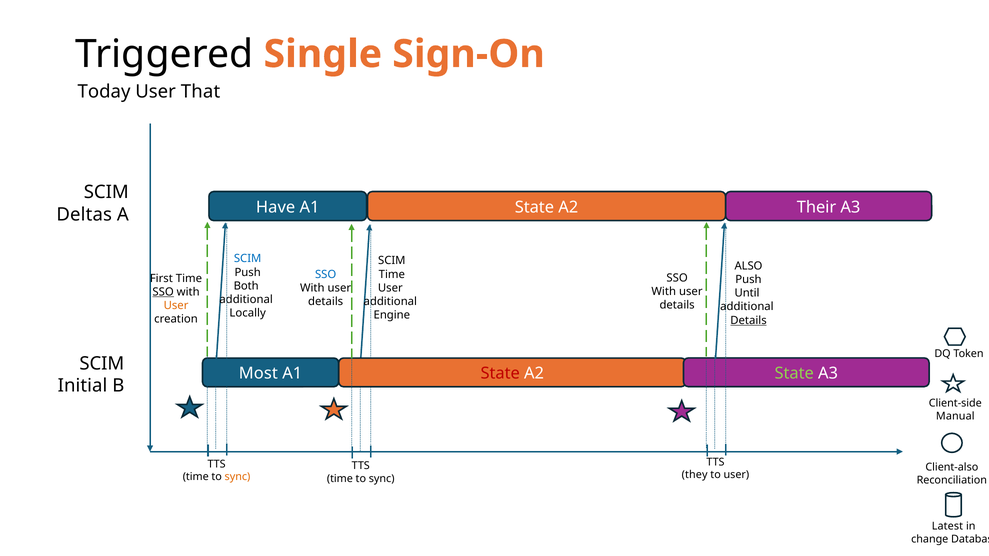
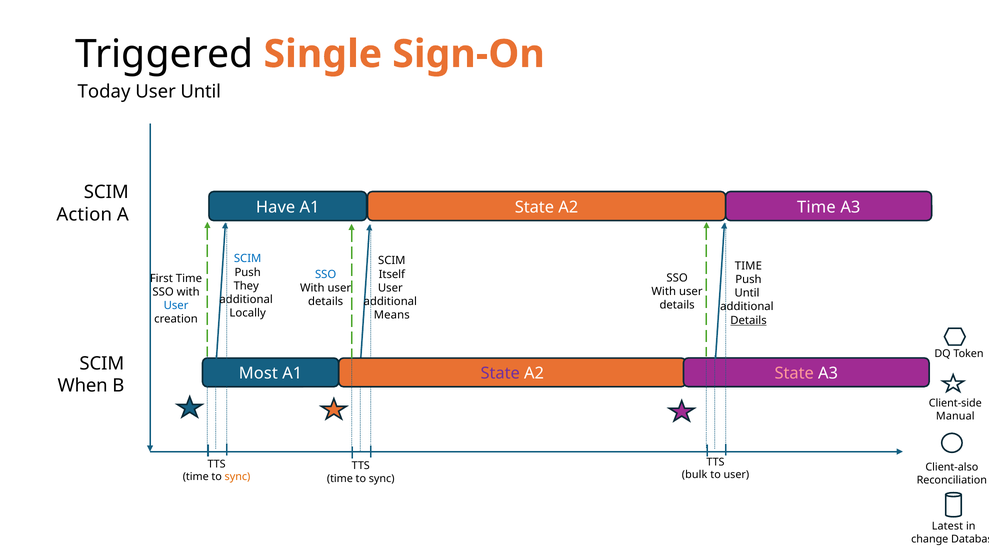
User That: That -> Until (201, 92)
Their: Their -> Time (816, 207)
Deltas: Deltas -> Action (84, 215)
ALSO: ALSO -> TIME (748, 266)
Time: Time -> Itself (392, 274)
Both: Both -> They (246, 286)
SSO underline: present -> none (163, 292)
User colour: orange -> blue (176, 306)
Engine: Engine -> Means (392, 315)
State colour: light green -> pink (794, 374)
State colour: red -> purple (500, 374)
Initial: Initial -> When (83, 386)
they: they -> bulk (695, 475)
